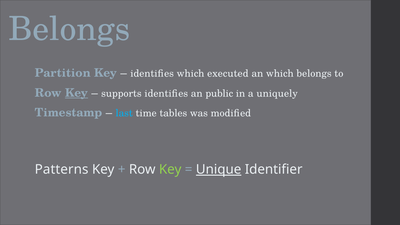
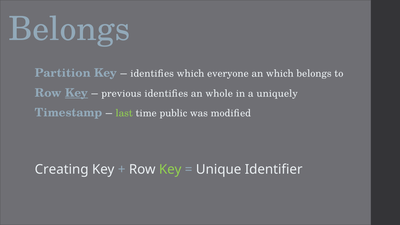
executed: executed -> everyone (228, 73)
supports: supports -> previous (121, 93)
public: public -> whole (219, 93)
last colour: light blue -> light green (124, 113)
tables: tables -> public (173, 113)
Patterns: Patterns -> Creating (62, 169)
Unique underline: present -> none (219, 169)
